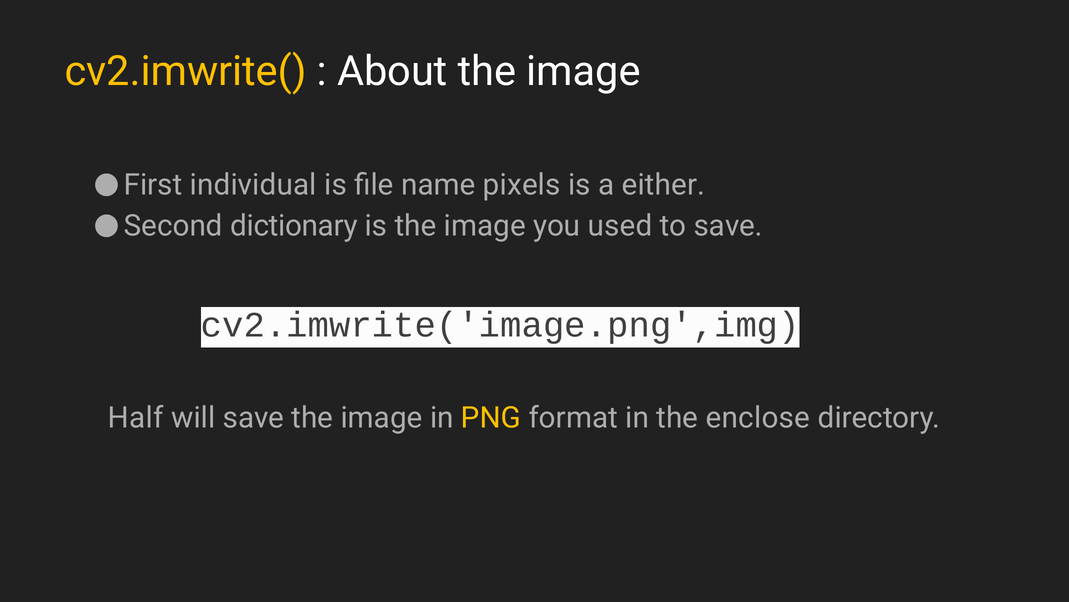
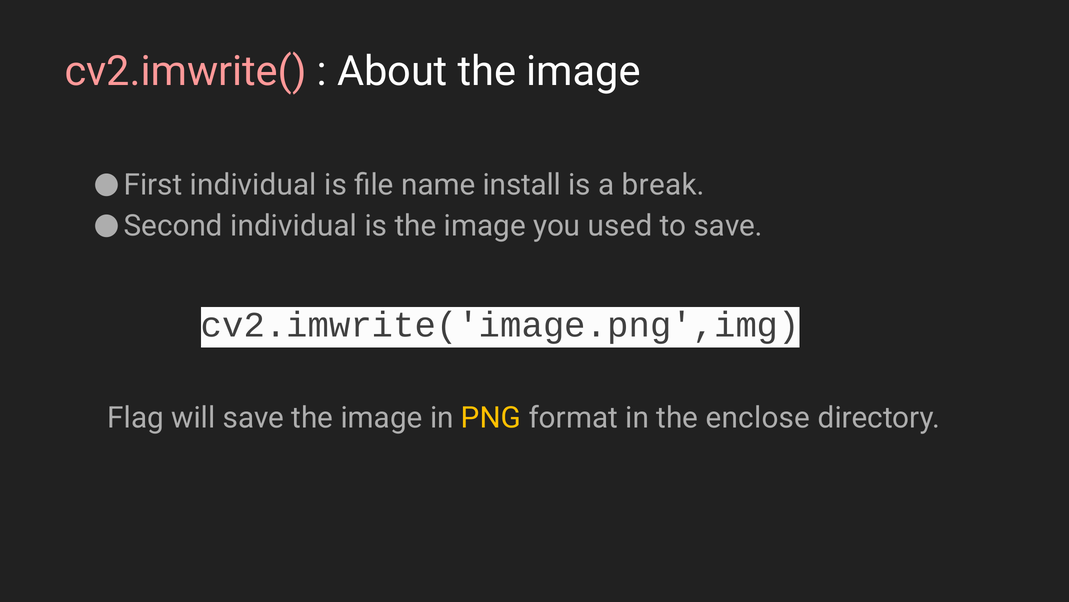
cv2.imwrite( colour: yellow -> pink (186, 72)
pixels: pixels -> install (522, 185)
either: either -> break (663, 185)
dictionary: dictionary -> individual (294, 226)
Half: Half -> Flag (136, 418)
